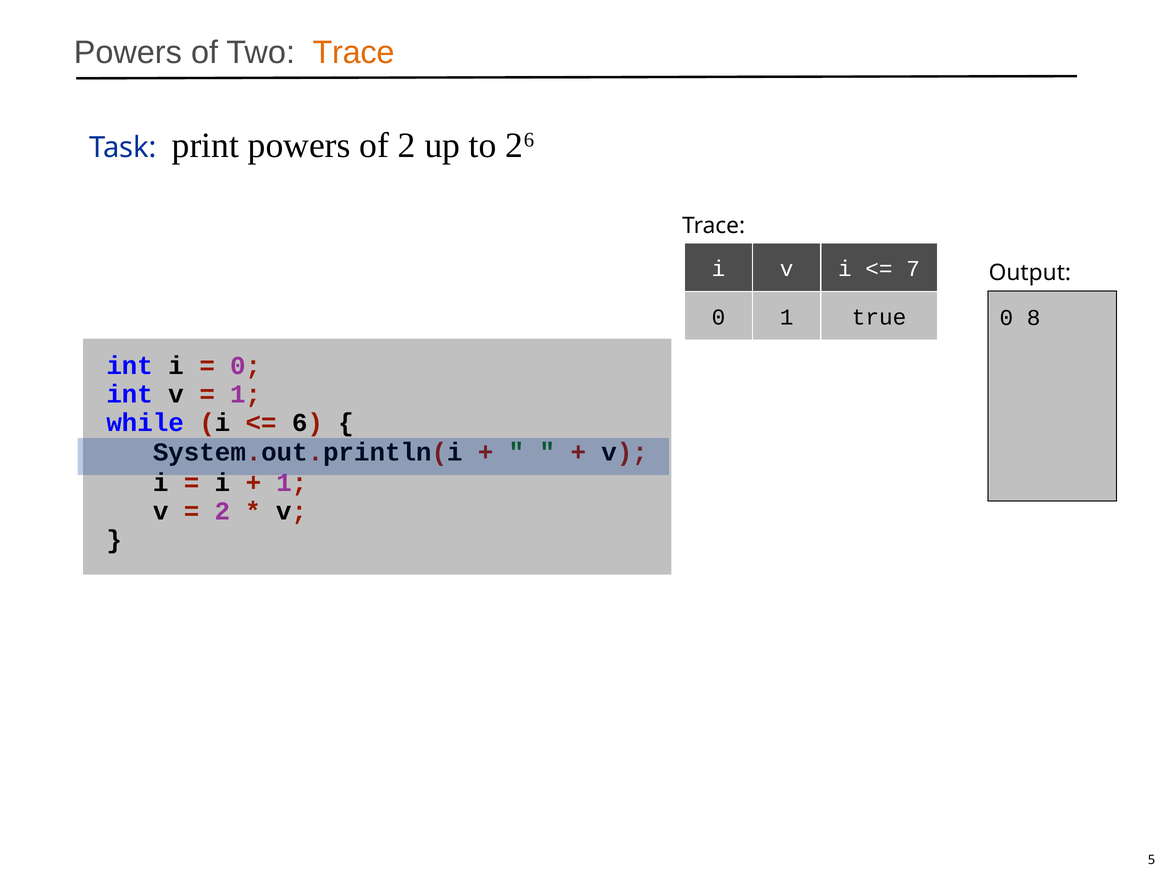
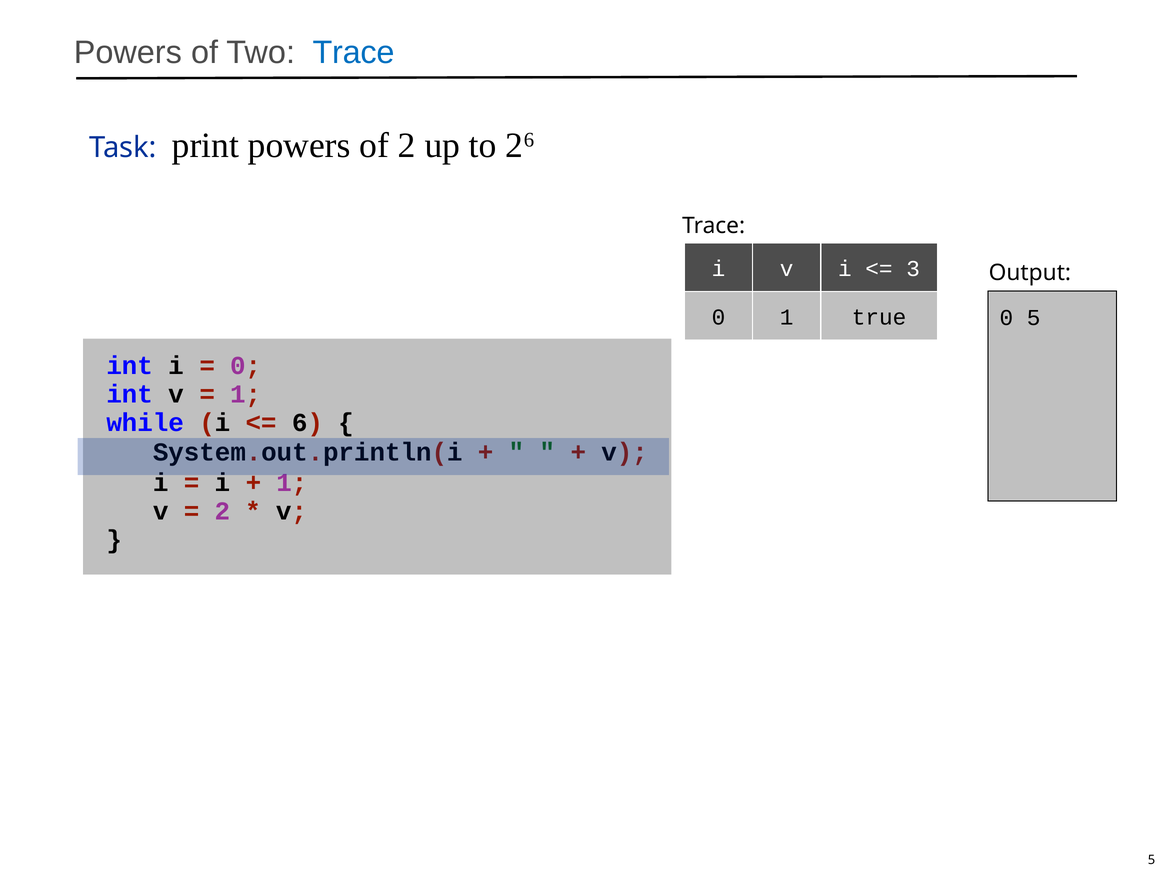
Trace colour: orange -> blue (354, 53)
7: 7 -> 3 (913, 269)
0 8: 8 -> 5 (1034, 318)
